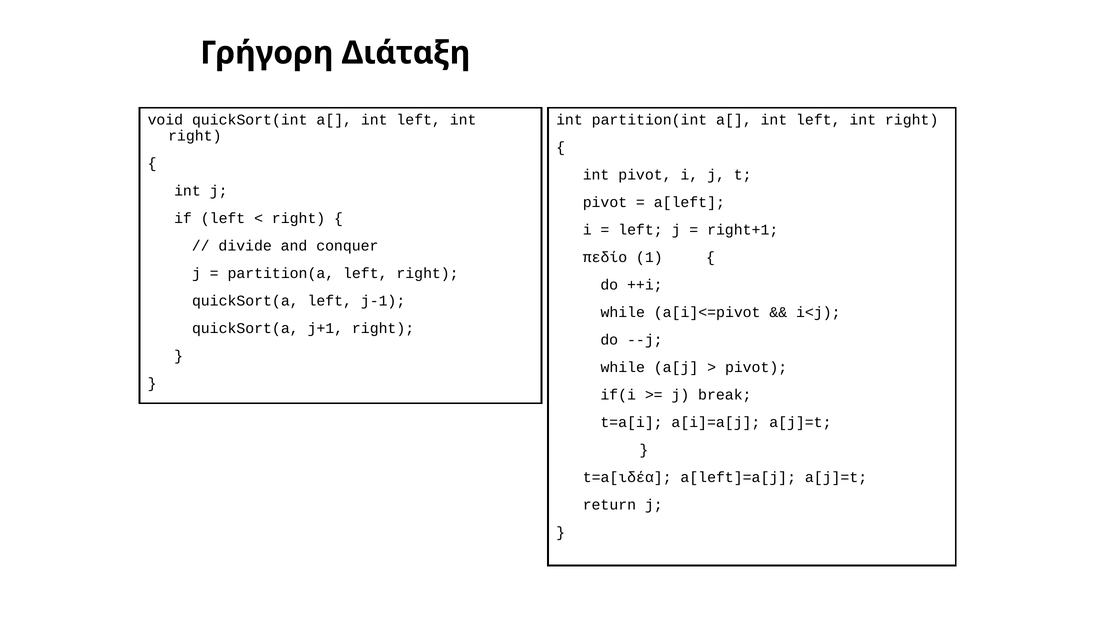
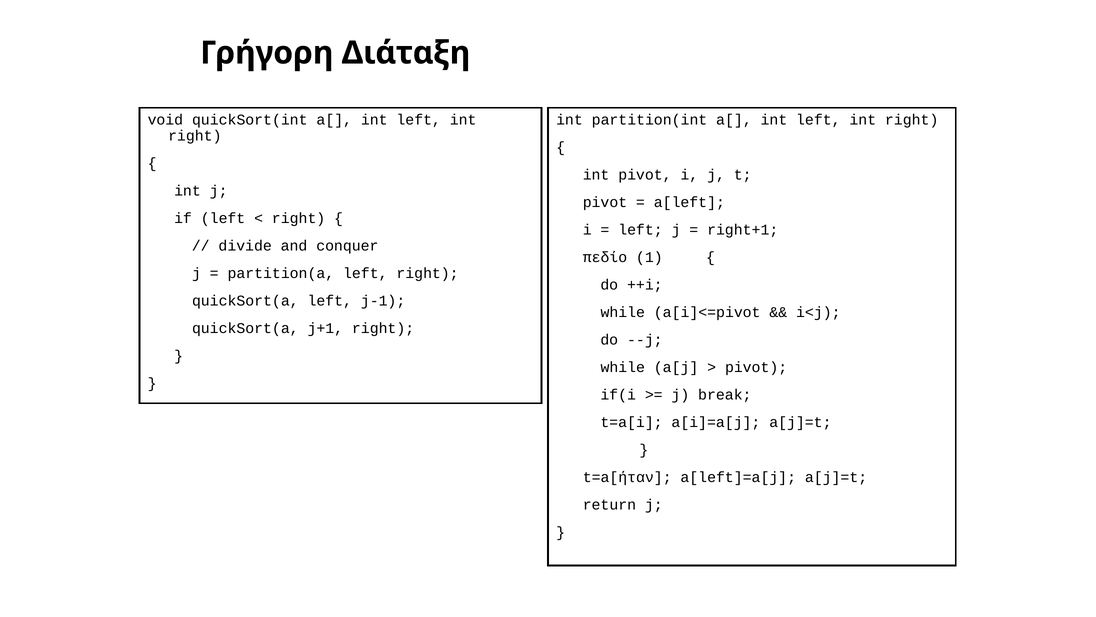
t=a[ιδέα: t=a[ιδέα -> t=a[ήταν (627, 477)
